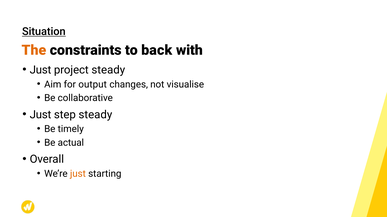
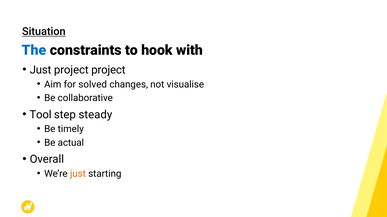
The colour: orange -> blue (34, 51)
back: back -> hook (157, 51)
project steady: steady -> project (108, 70)
output: output -> solved (93, 85)
Just: Just -> Tool (41, 115)
